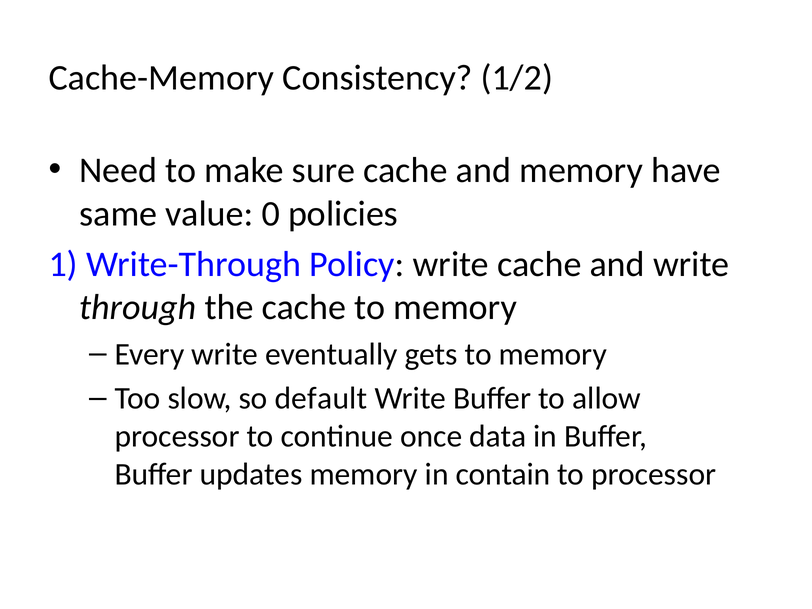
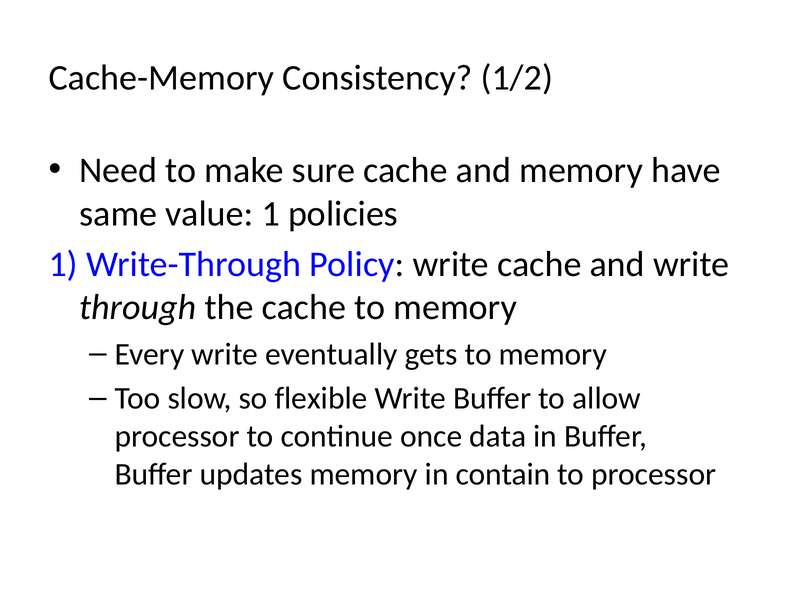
value 0: 0 -> 1 (271, 214)
default: default -> flexible (321, 398)
